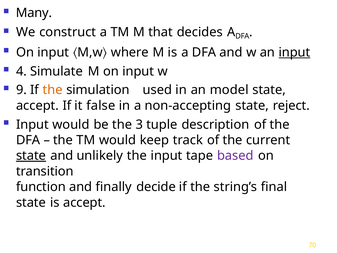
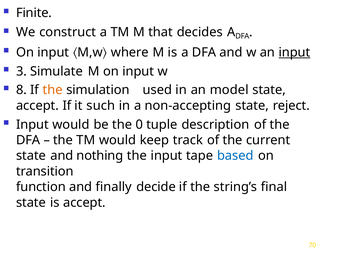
Many: Many -> Finite (34, 13)
4: 4 -> 3 (21, 71)
9: 9 -> 8 (21, 90)
false: false -> such (101, 106)
3: 3 -> 0 (139, 124)
state underline: present -> none (31, 156)
unlikely: unlikely -> nothing (100, 156)
based colour: purple -> blue (235, 156)
